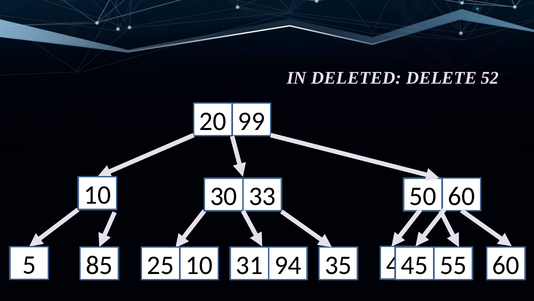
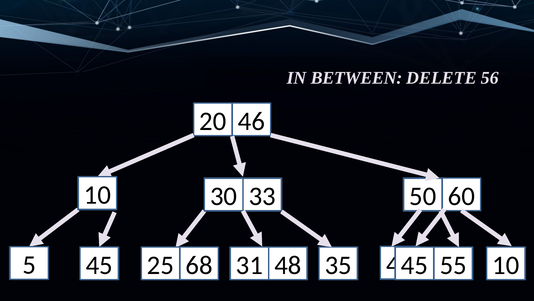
DELETED: DELETED -> BETWEEN (357, 78)
52: 52 -> 56 (490, 78)
99: 99 -> 46 (251, 121)
5 85: 85 -> 45 (99, 265)
25 10: 10 -> 68 (199, 265)
94: 94 -> 48 (288, 265)
55 60: 60 -> 10 (506, 265)
